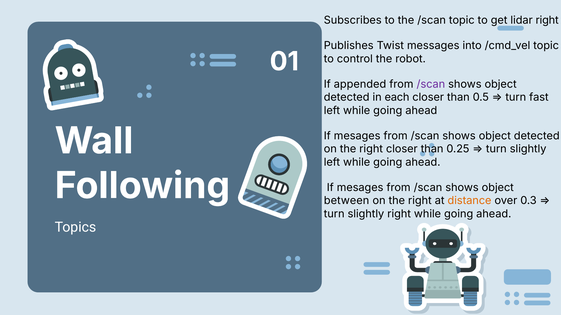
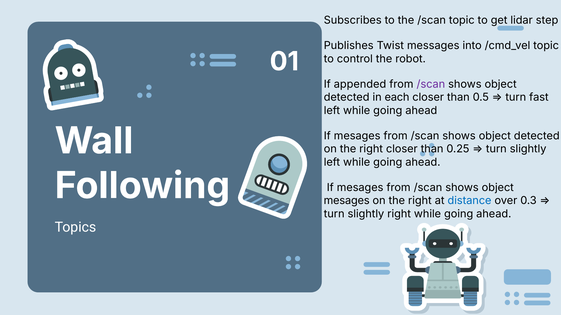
lidar right: right -> step (547, 20)
between: between -> mesages (347, 201)
distance colour: orange -> blue (470, 201)
